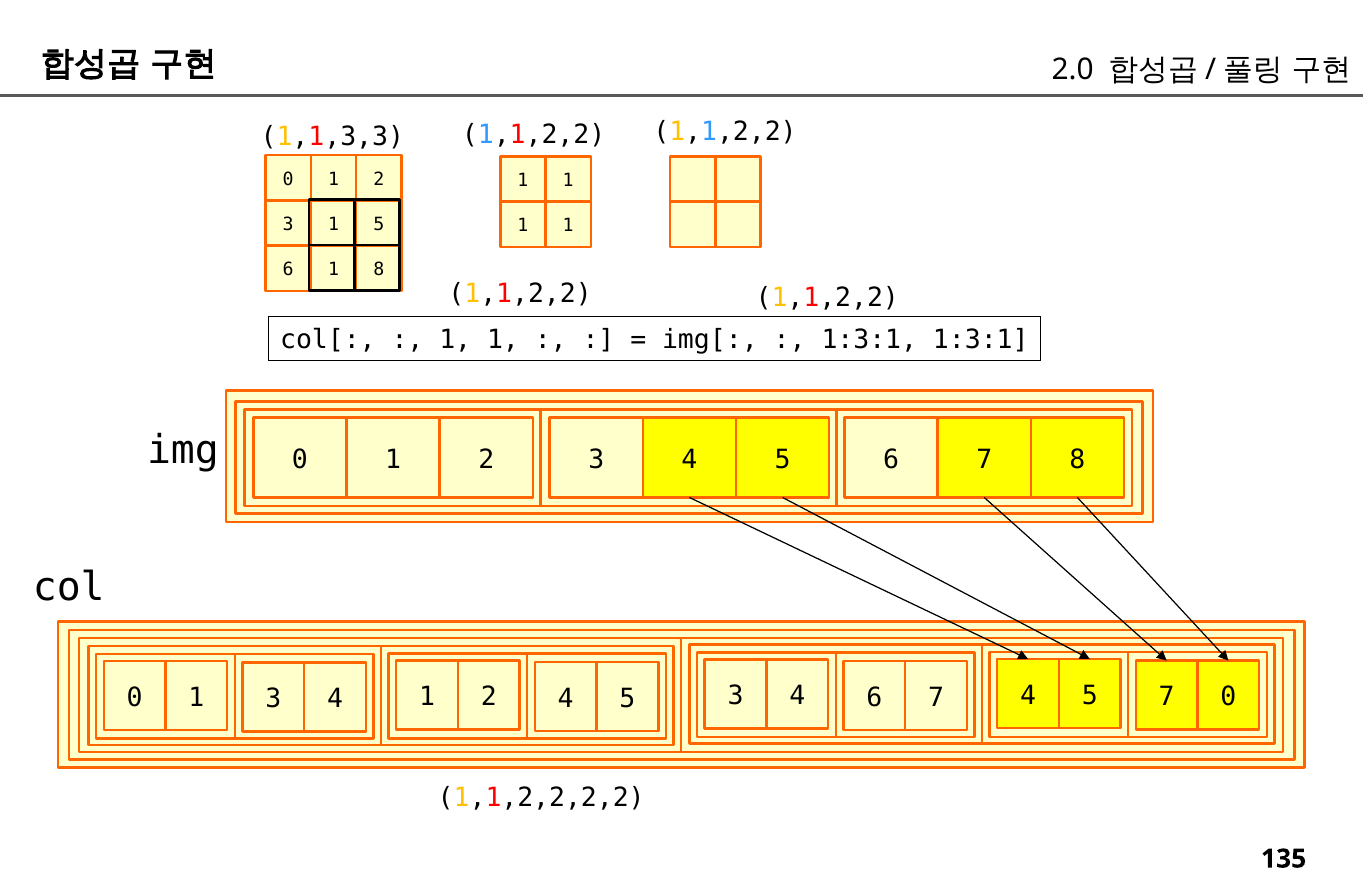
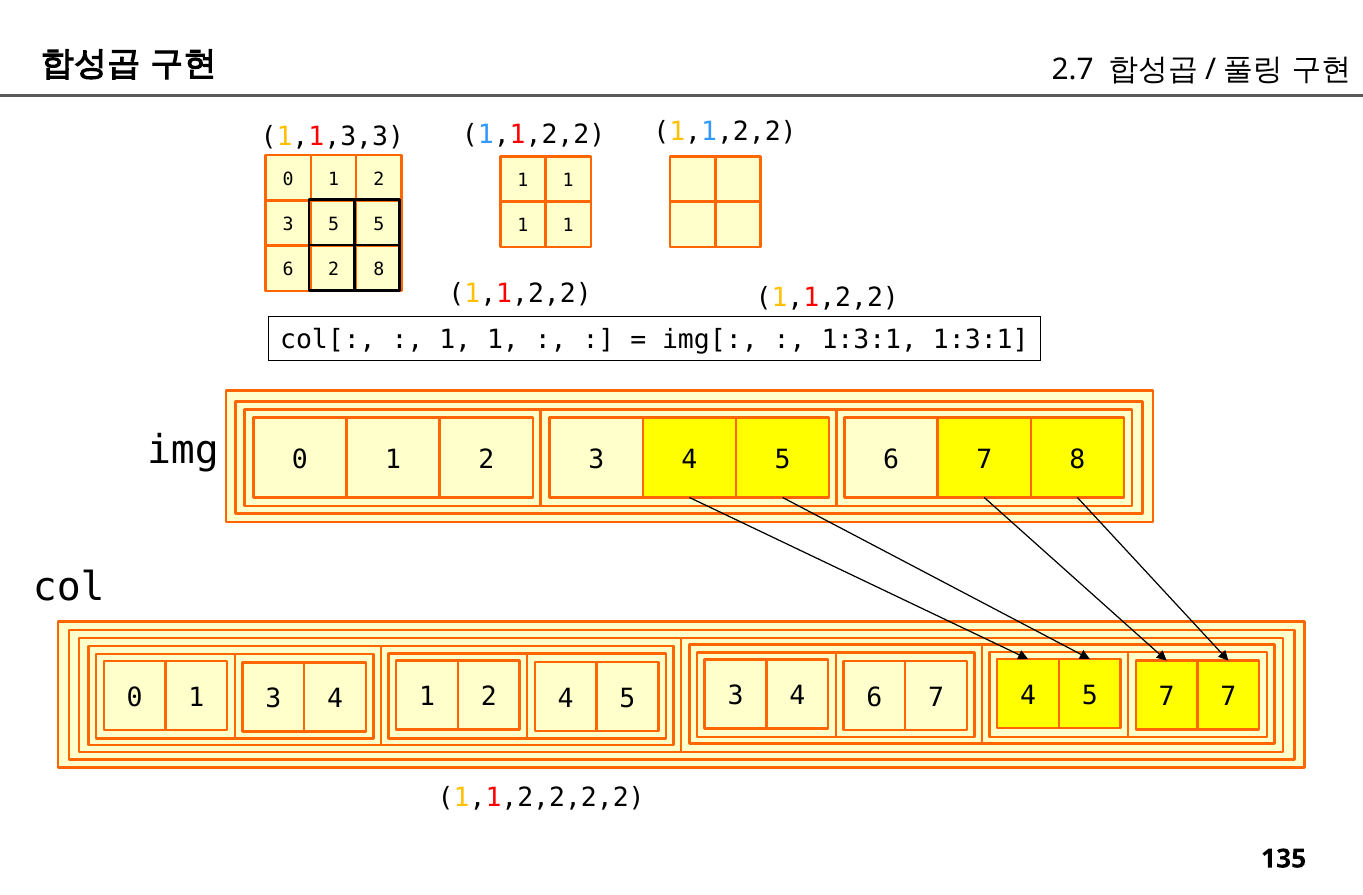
2.0: 2.0 -> 2.7 (1073, 70)
3 1: 1 -> 5 (334, 224)
6 1: 1 -> 2 (334, 270)
7 0: 0 -> 7 (1228, 697)
